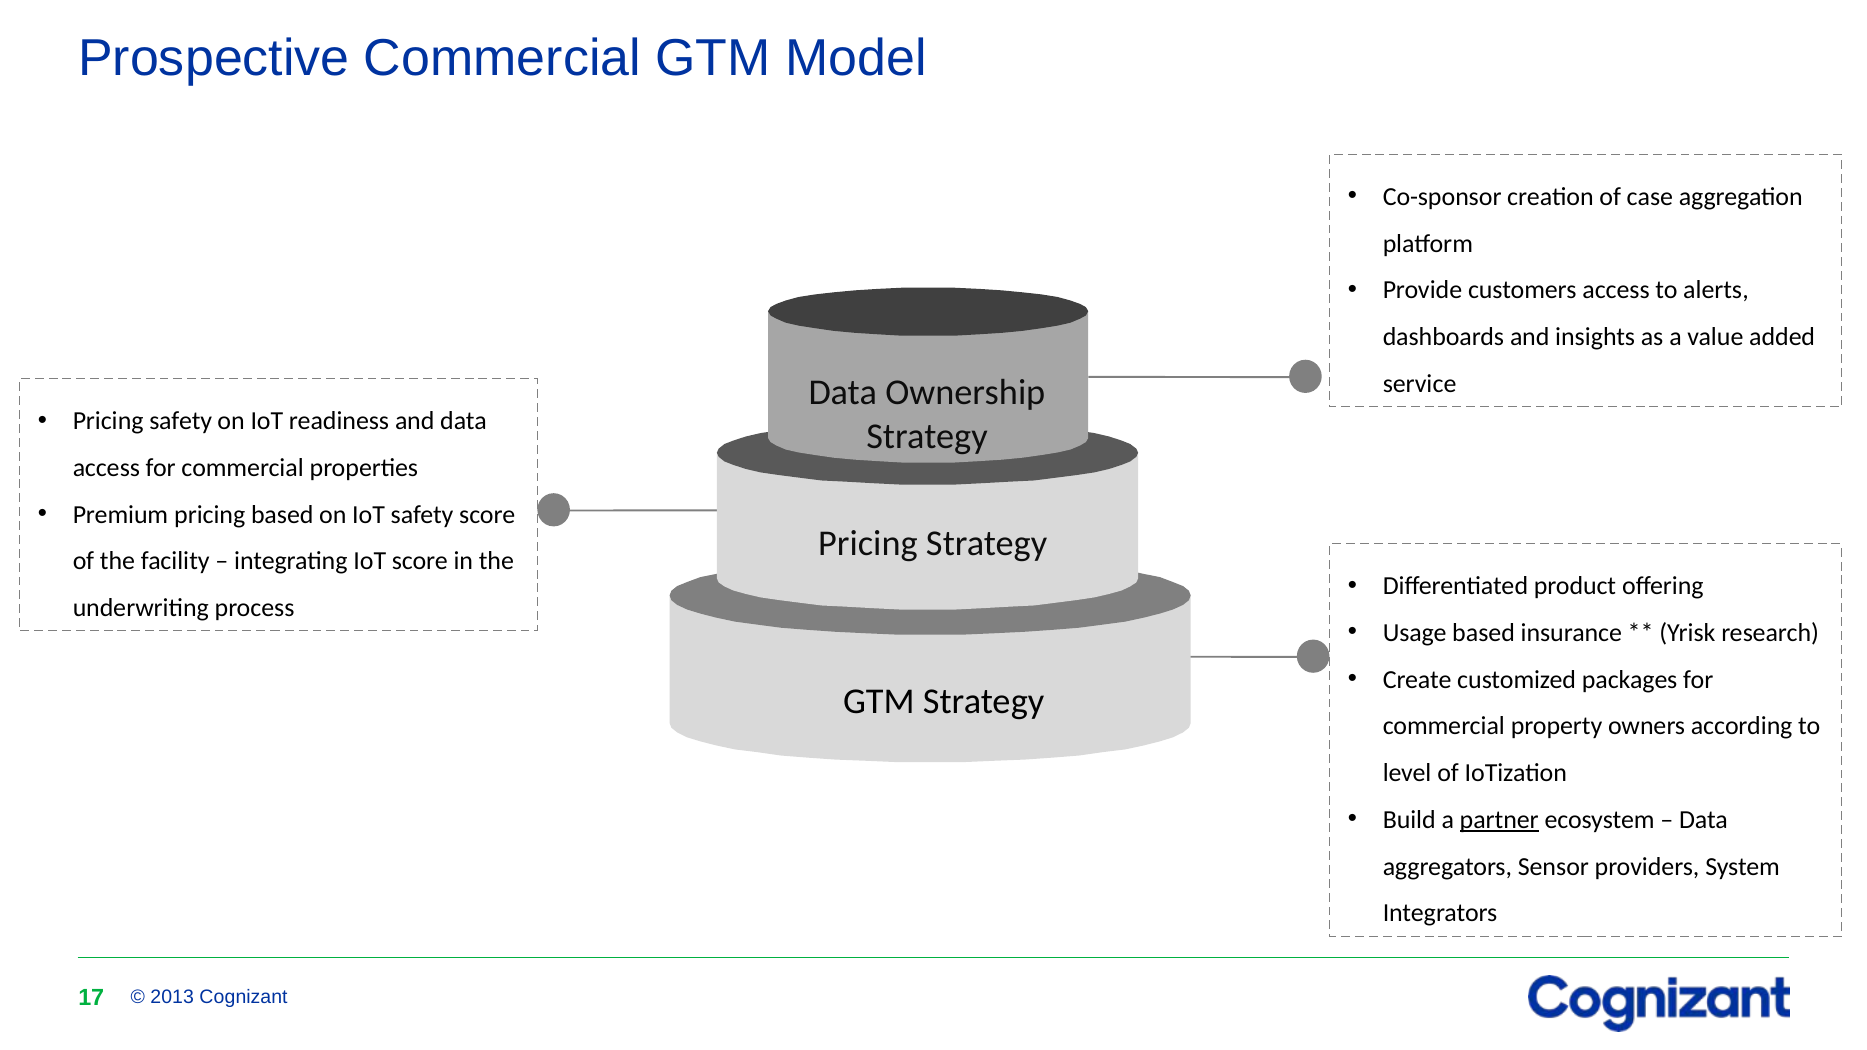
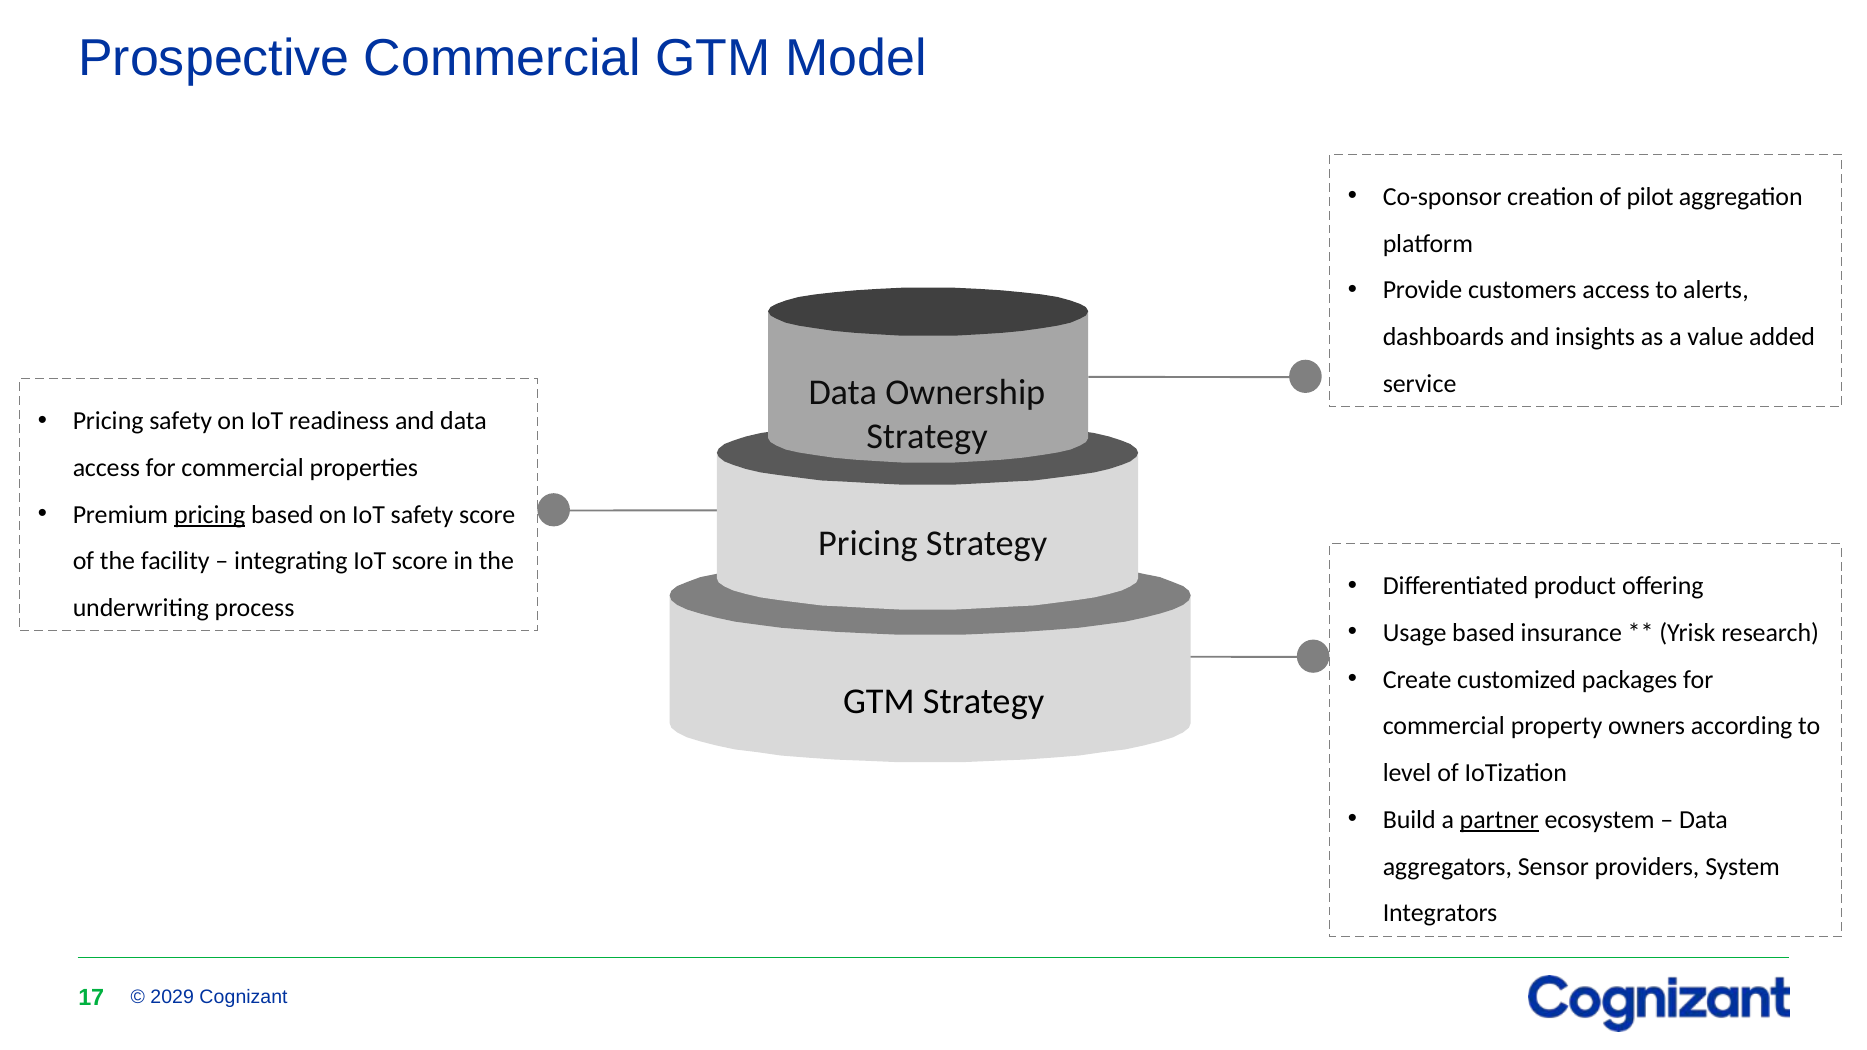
case: case -> pilot (1650, 197)
pricing underline: none -> present (210, 515)
2013: 2013 -> 2029 (172, 997)
